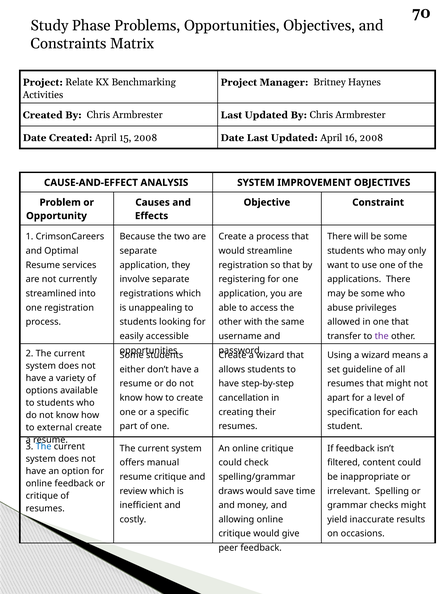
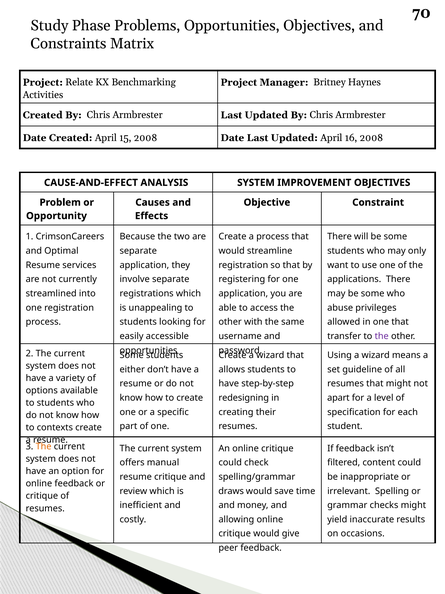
cancellation: cancellation -> redesigning (244, 397)
external: external -> contexts (55, 427)
The colour: blue -> orange (44, 446)
